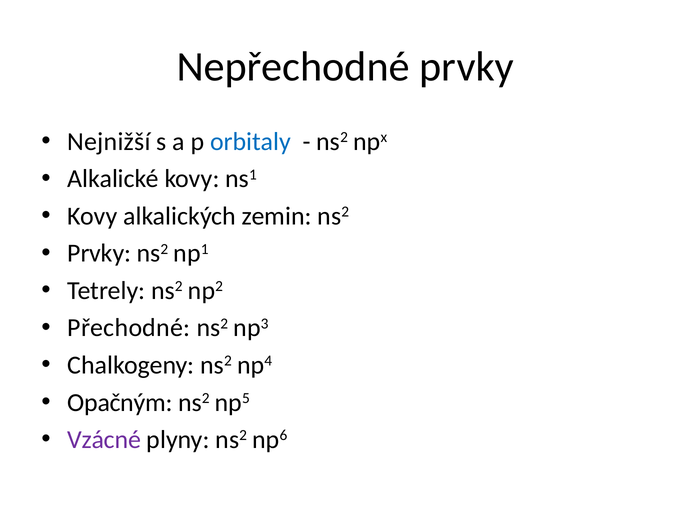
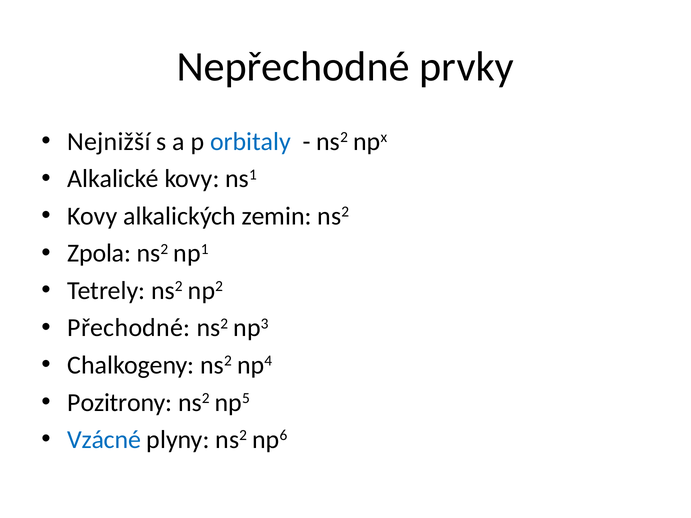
Prvky: Prvky -> Zpola (99, 254)
Opačným: Opačným -> Pozitrony (120, 403)
Vzácné colour: purple -> blue (104, 440)
